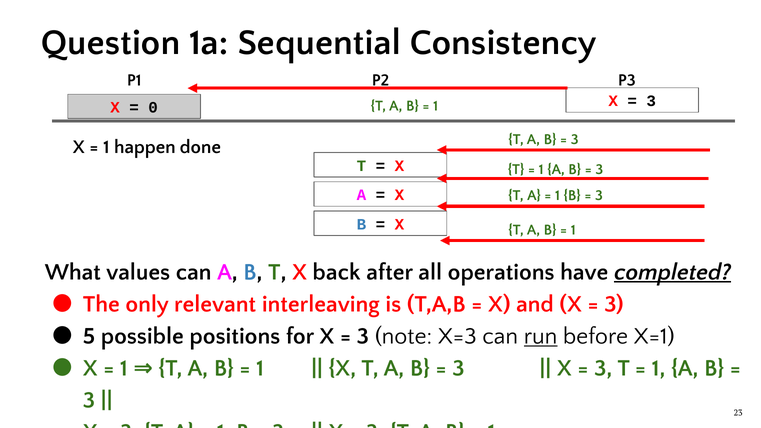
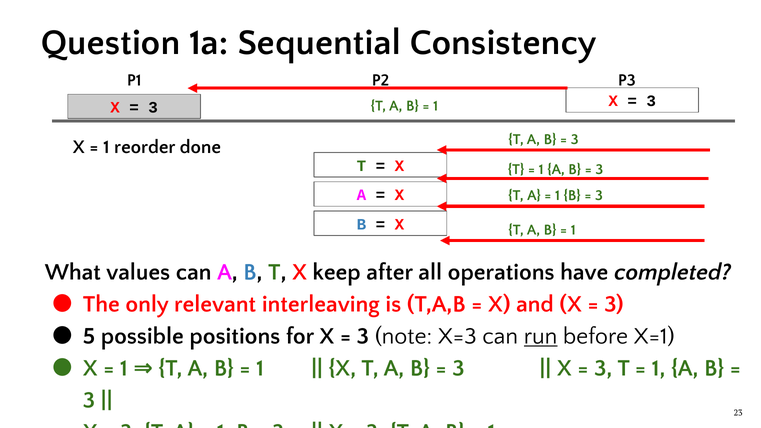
0: 0 -> 3 (153, 107)
happen: happen -> reorder (145, 147)
back: back -> keep (337, 272)
completed underline: present -> none (673, 272)
